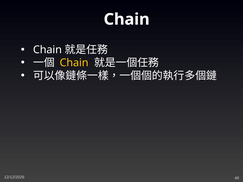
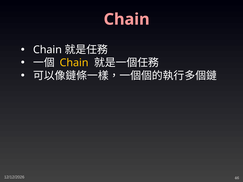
Chain colour: white -> pink (127, 19)
